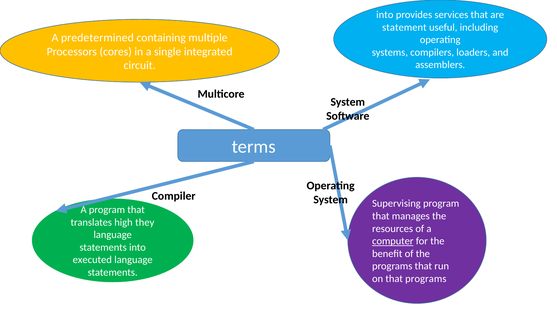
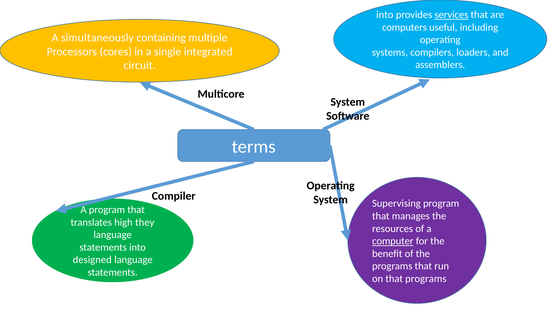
services underline: none -> present (451, 15)
statement: statement -> computers (404, 27)
predetermined: predetermined -> simultaneously (97, 38)
executed: executed -> designed (92, 260)
